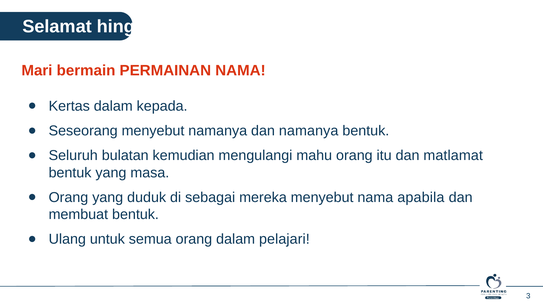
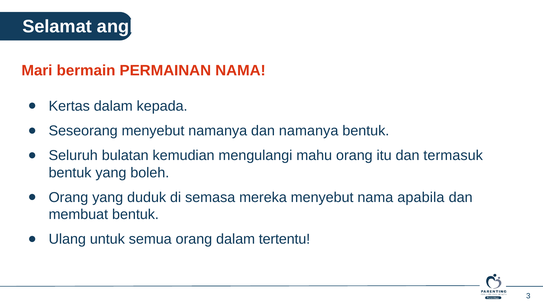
hingga: hingga -> angkat (126, 27)
matlamat: matlamat -> termasuk (453, 156)
masa: masa -> boleh (150, 173)
sebagai: sebagai -> semasa (210, 198)
pelajari: pelajari -> tertentu (284, 240)
